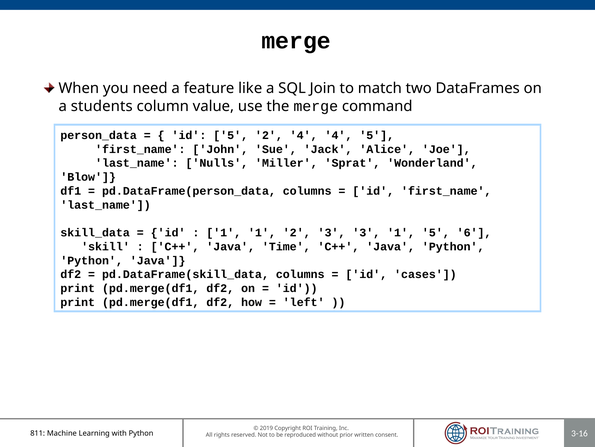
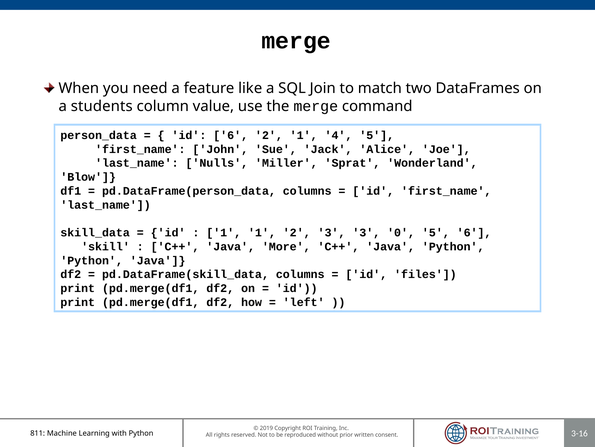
id 5: 5 -> 6 (231, 135)
2 4: 4 -> 1 (304, 135)
3 1: 1 -> 0 (401, 232)
Time: Time -> More (286, 246)
cases: cases -> files (425, 274)
